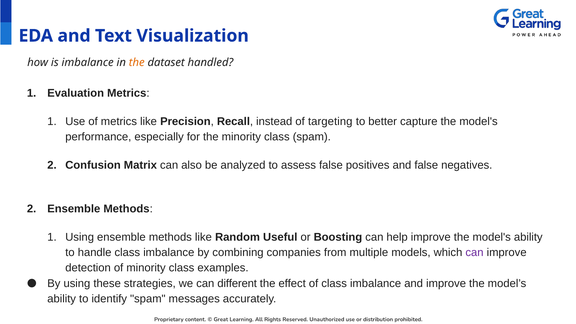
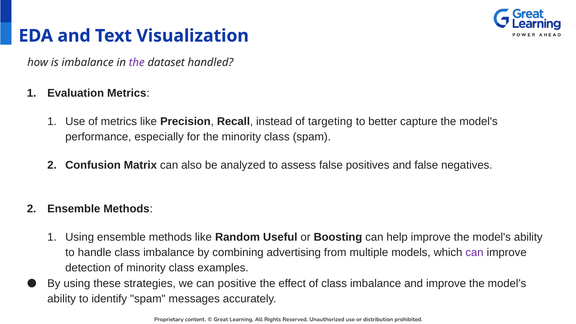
the colour: orange -> purple (137, 62)
companies: companies -> advertising (294, 253)
different: different -> positive (237, 283)
